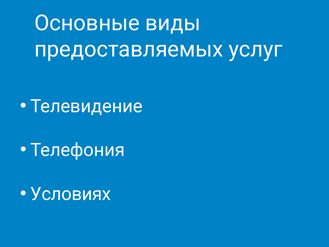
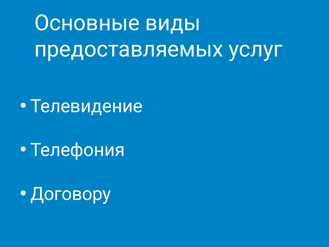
Условиях: Условиях -> Договору (71, 194)
